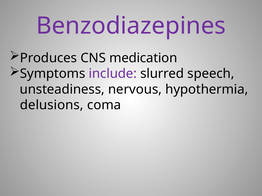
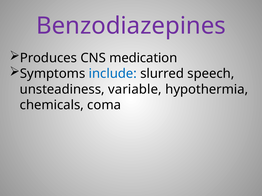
include colour: purple -> blue (113, 74)
nervous: nervous -> variable (135, 90)
delusions: delusions -> chemicals (52, 105)
